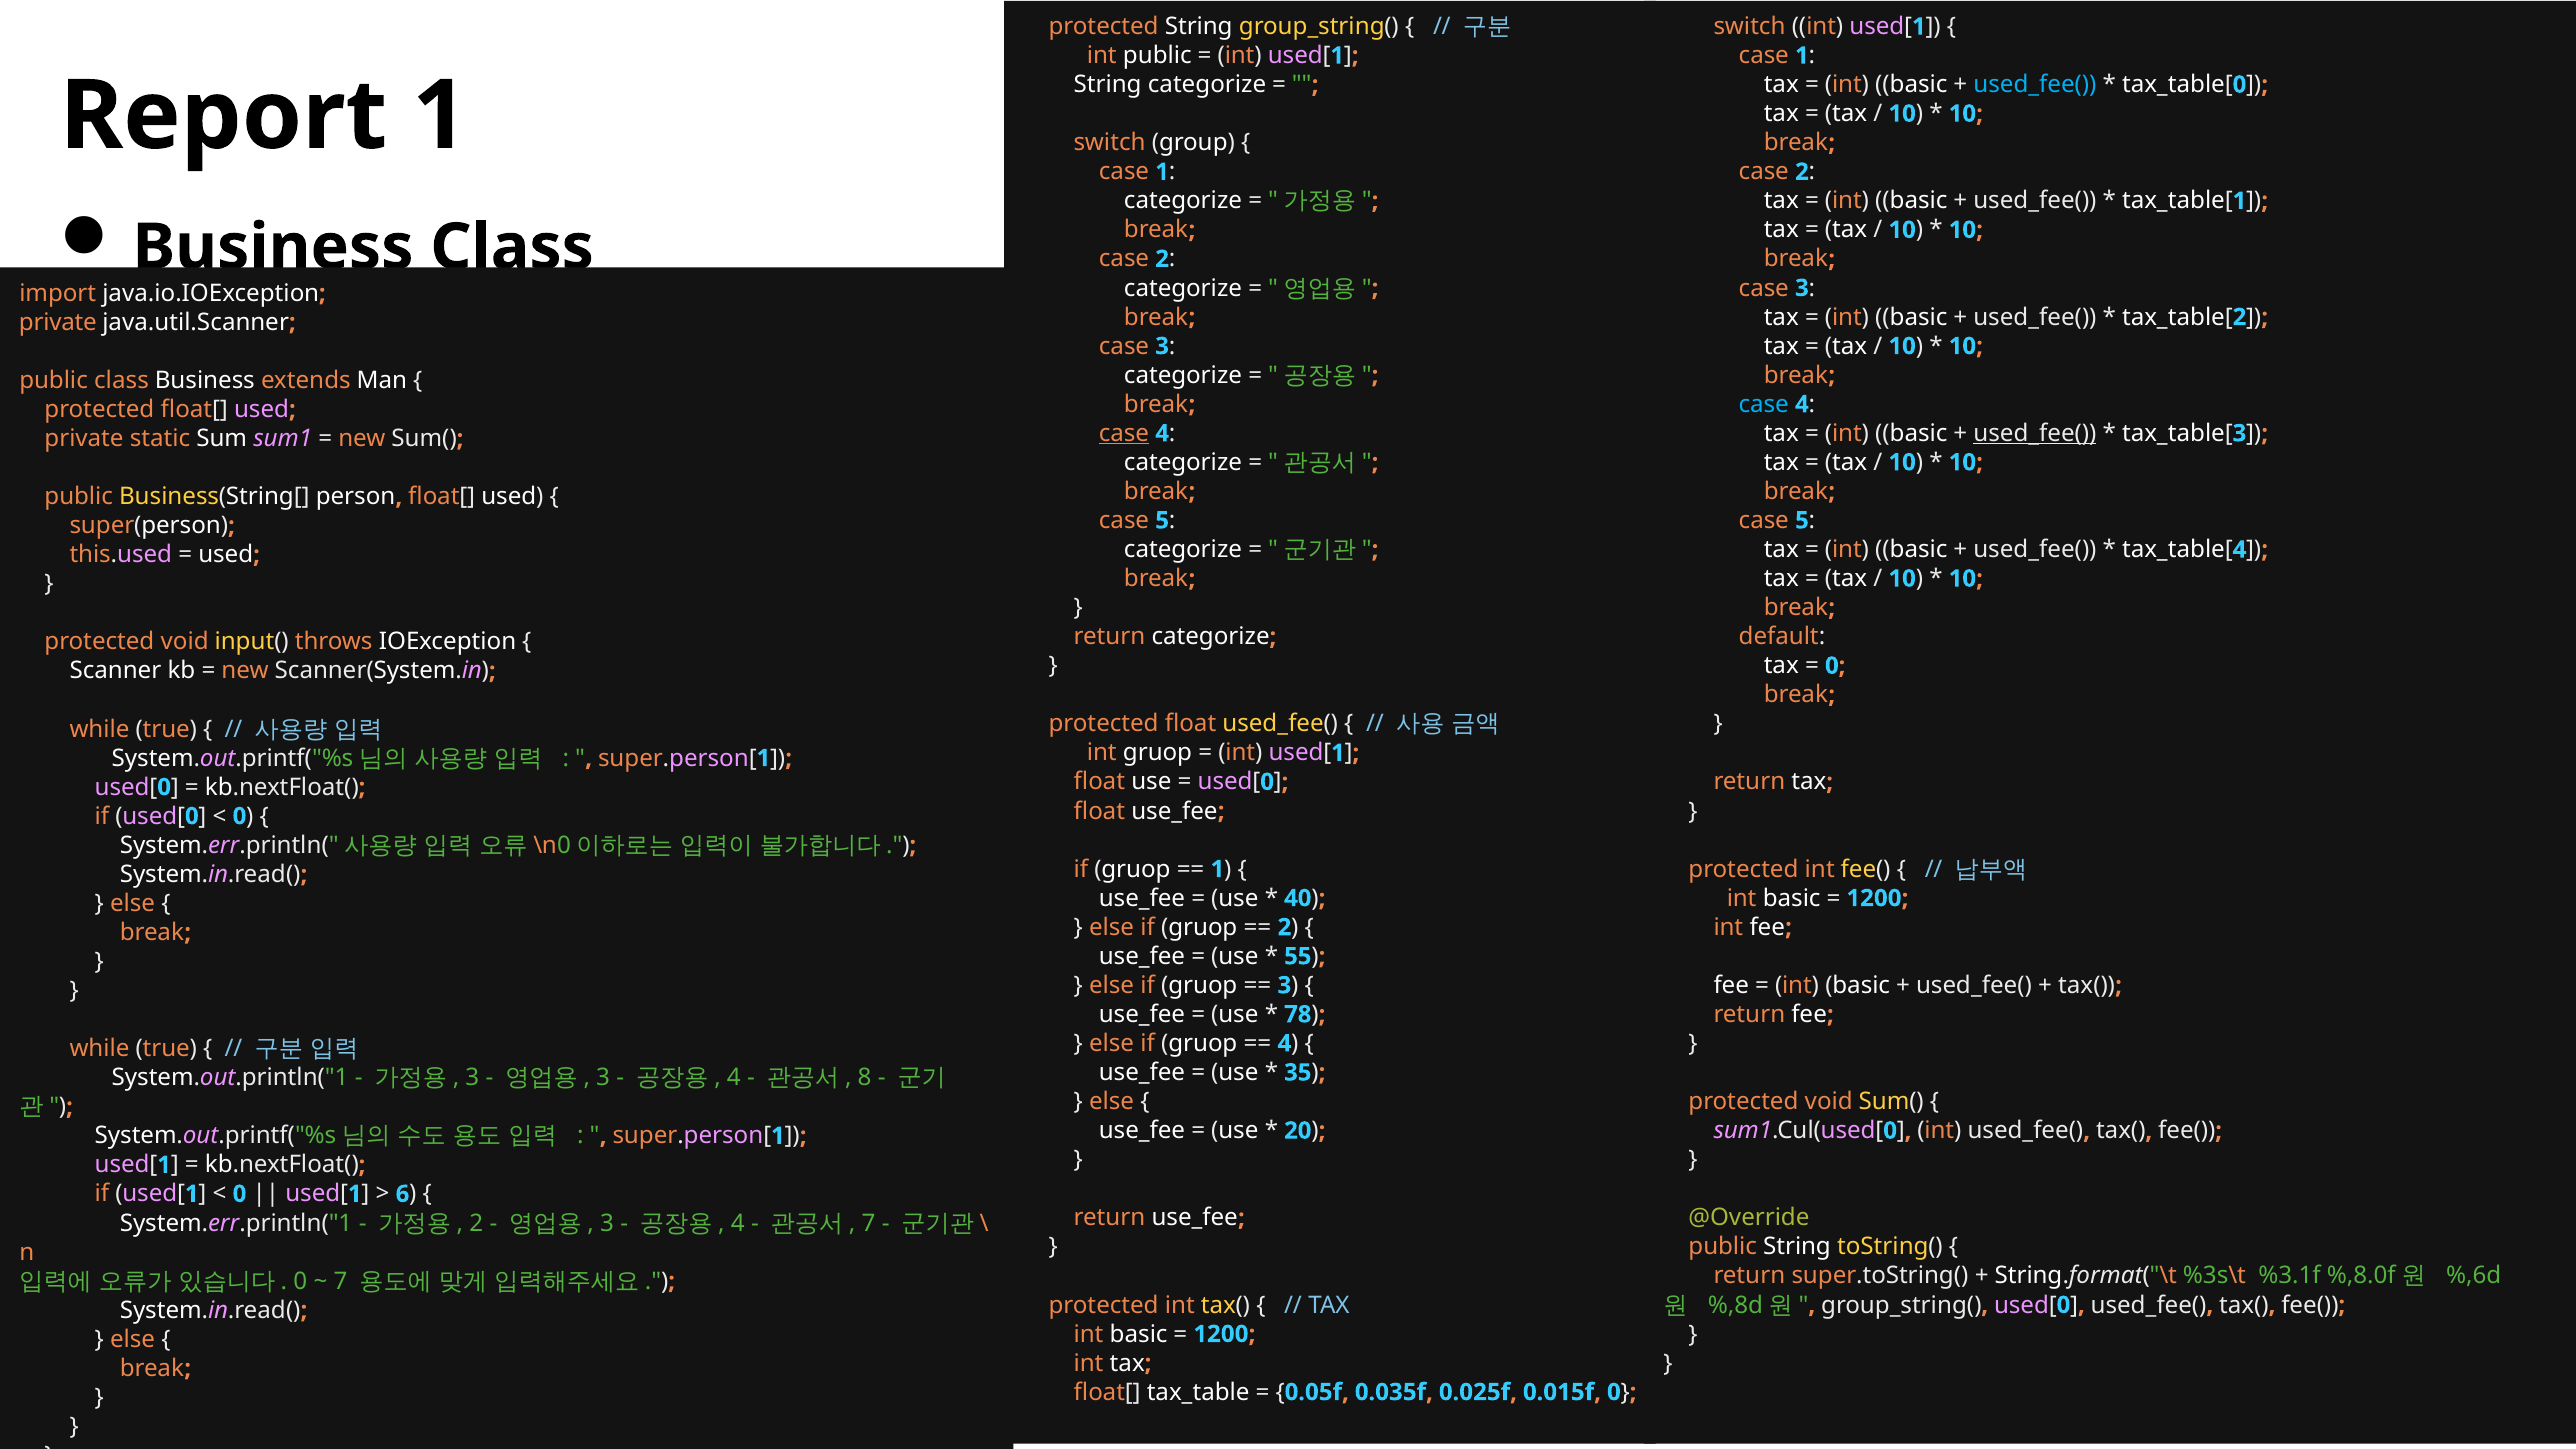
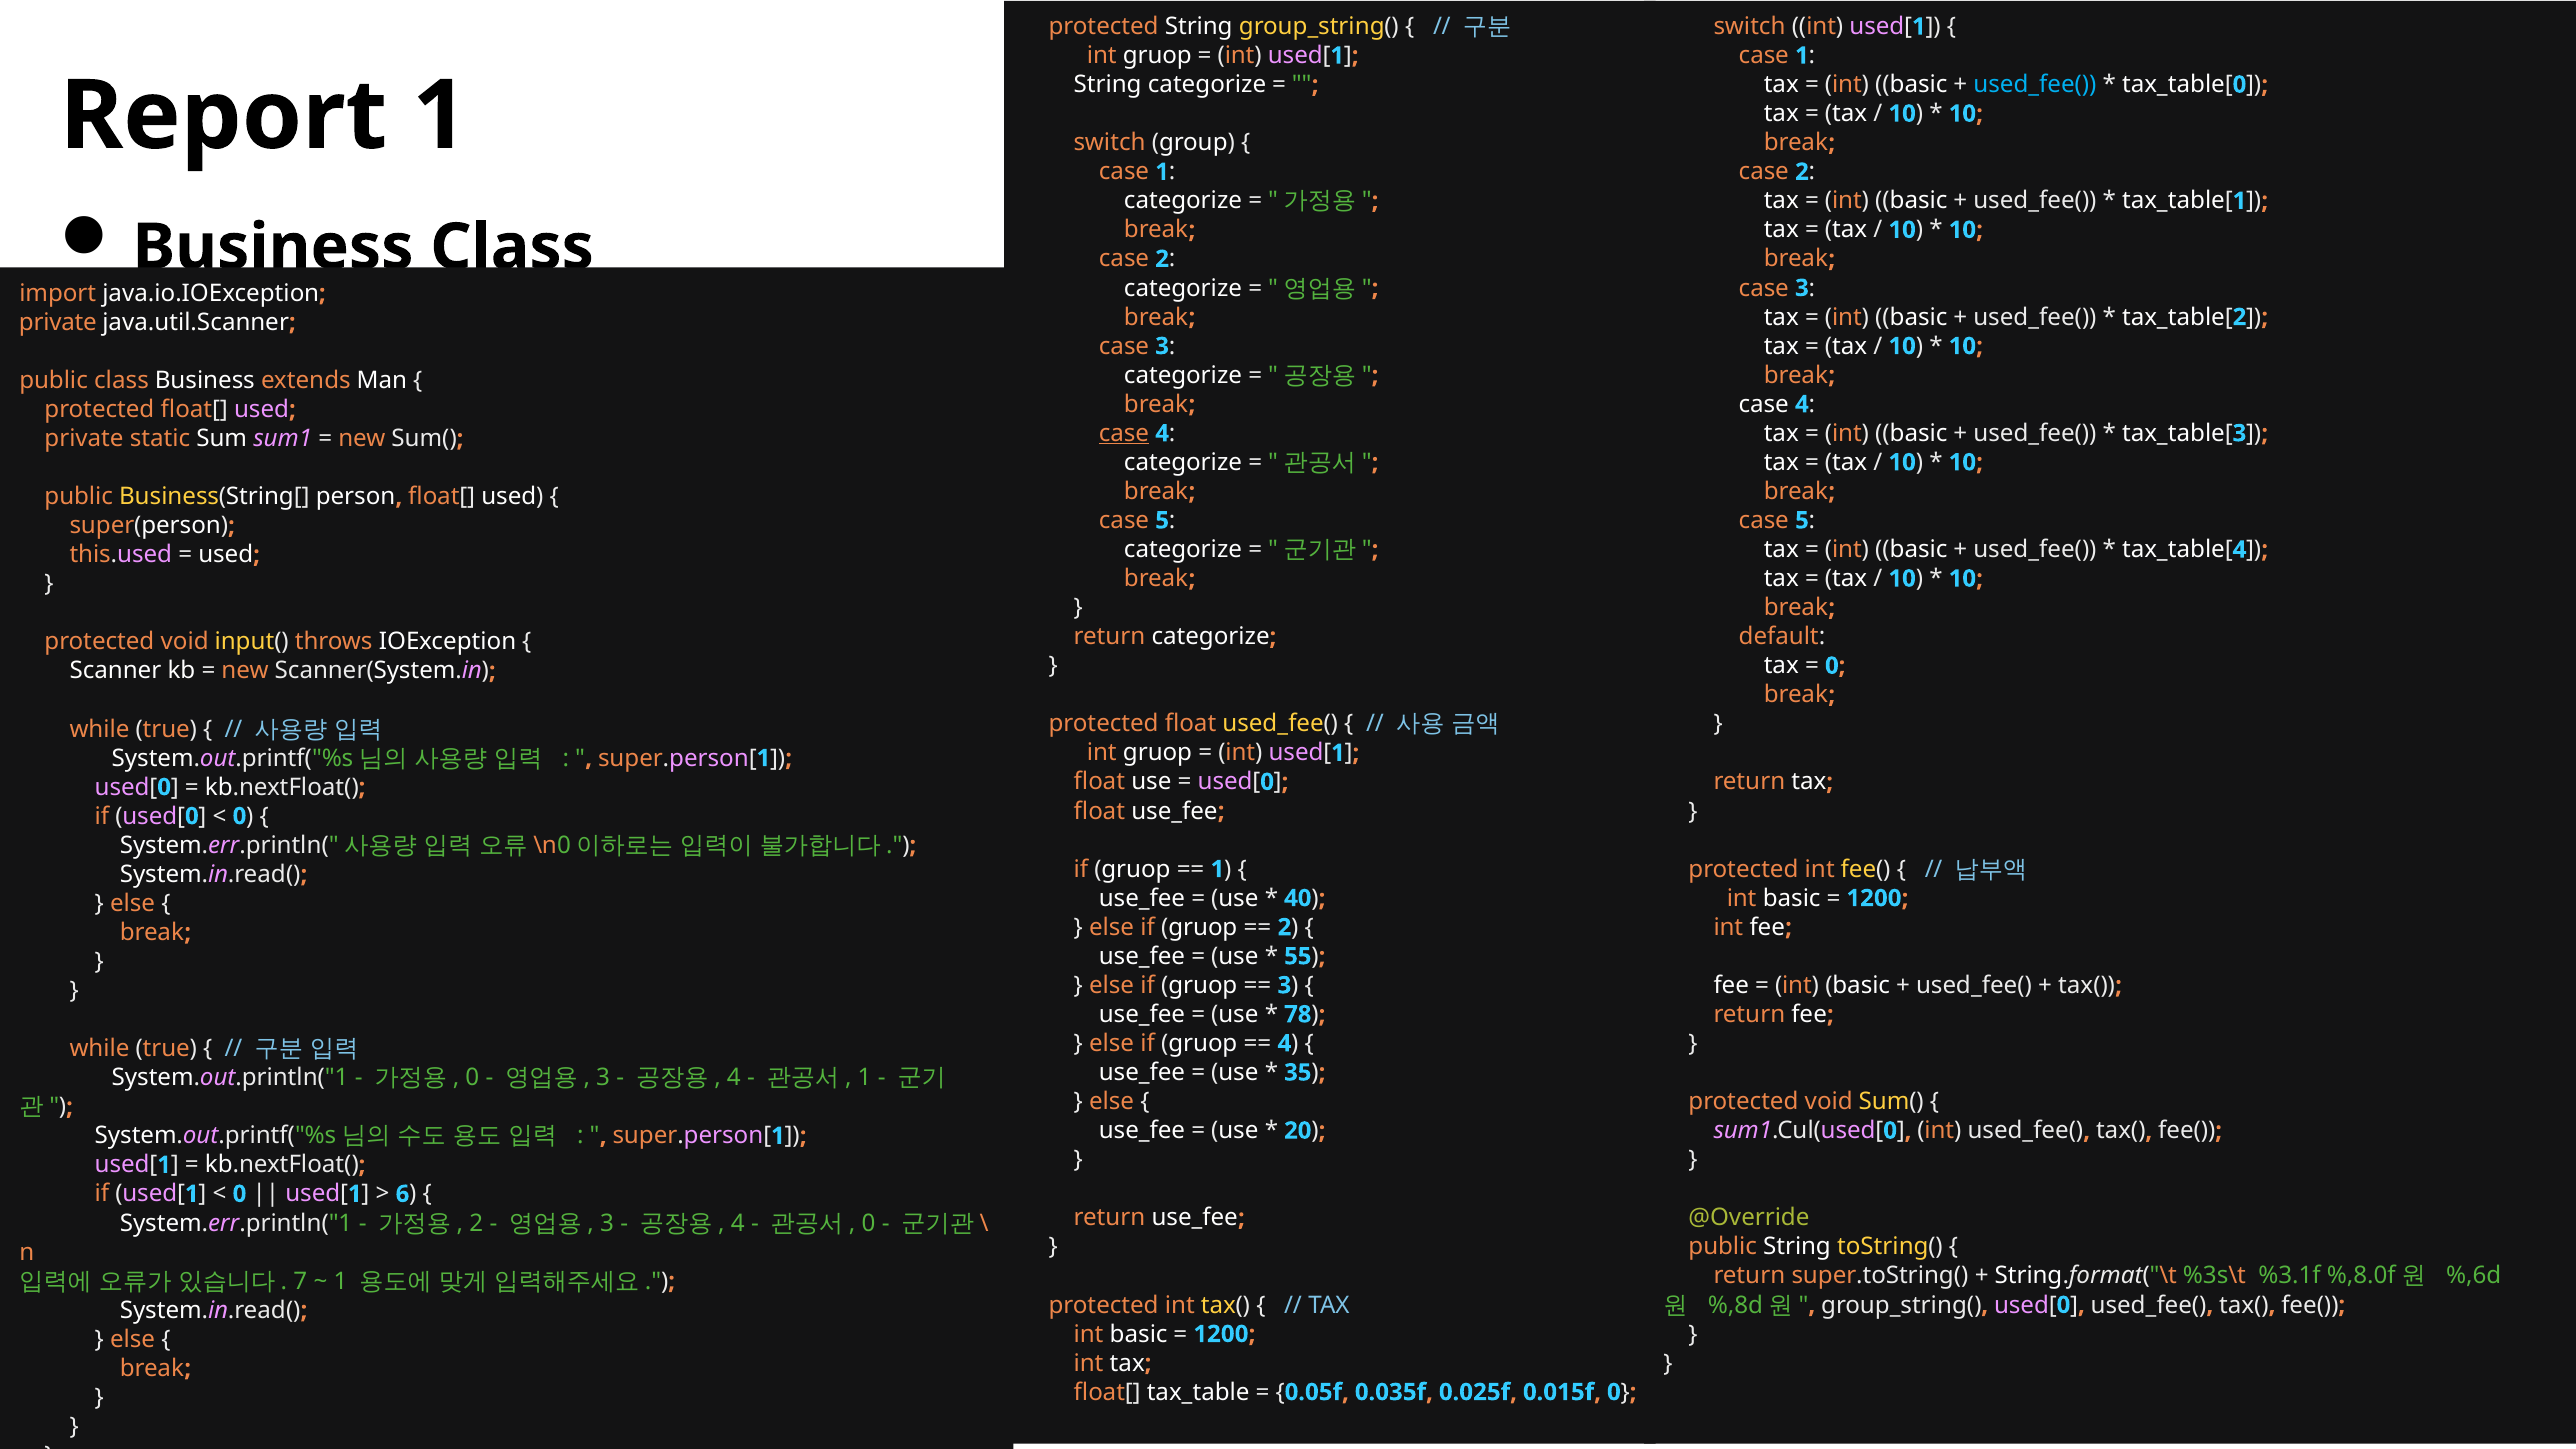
public: public -> gruop (1157, 56)
case colour: light blue -> white (1764, 404)
used_fee( underline: present -> none (2035, 433)
3: 3 -> 0 (472, 1078)
8: 8 -> 1 (865, 1078)
7: 7 -> 0 (868, 1223)
0: 0 -> 7 (300, 1281)
7: 7 -> 1 (340, 1281)
